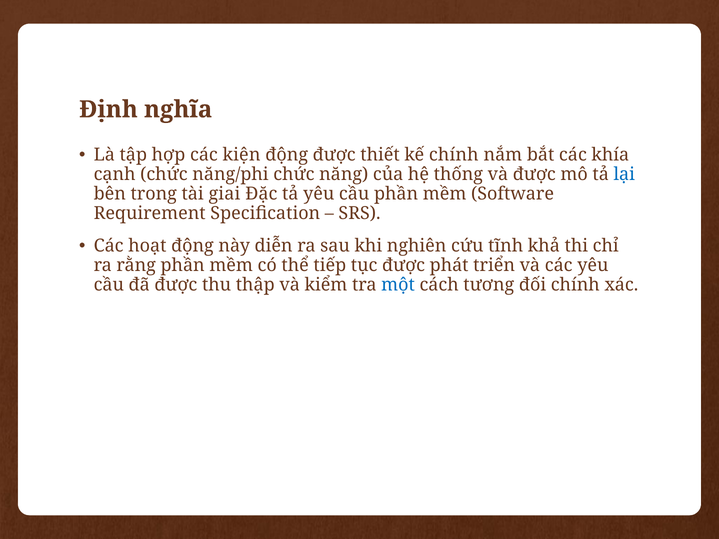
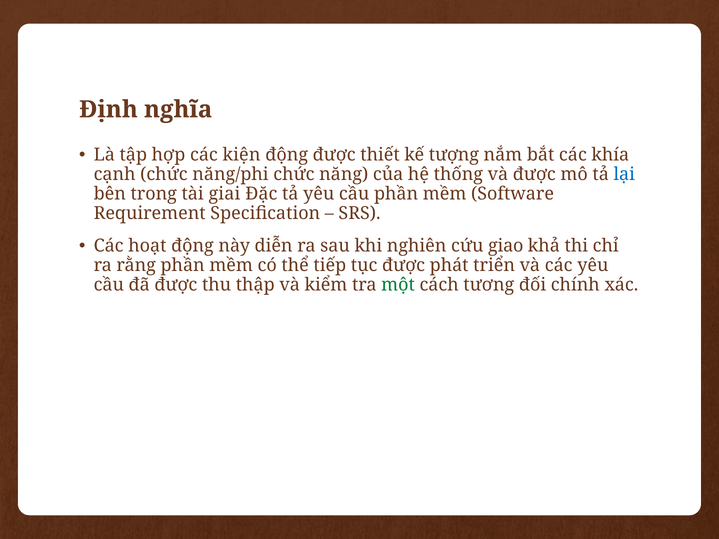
kế chính: chính -> tượng (454, 155)
tĩnh: tĩnh -> giao (506, 246)
một colour: blue -> green (398, 285)
